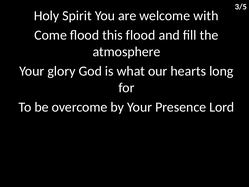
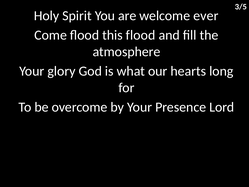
with: with -> ever (206, 16)
